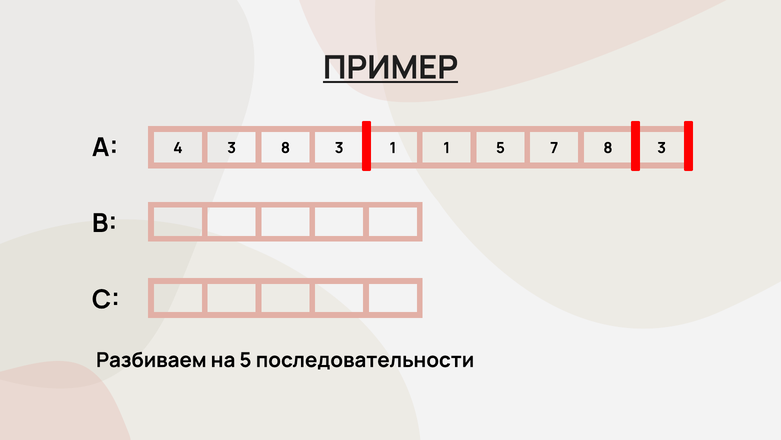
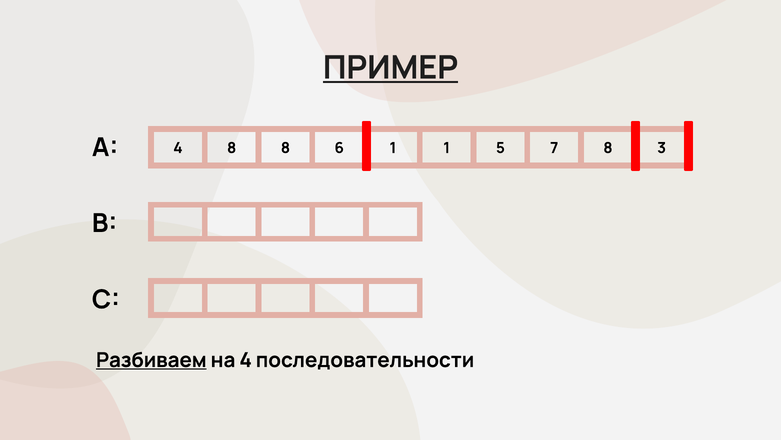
4 3: 3 -> 8 (232, 148)
3: 3 -> 6 (339, 148)
Разбиваем underline: none -> present (151, 360)
на 5: 5 -> 4 (246, 360)
